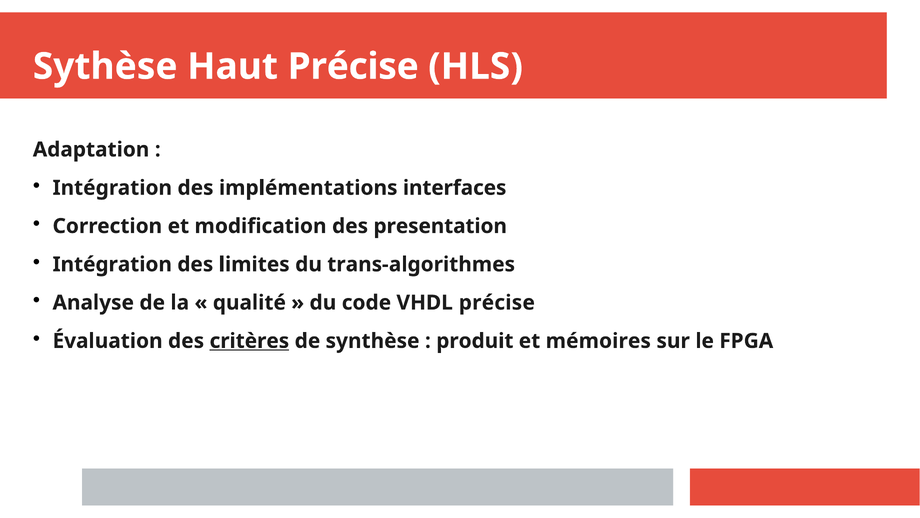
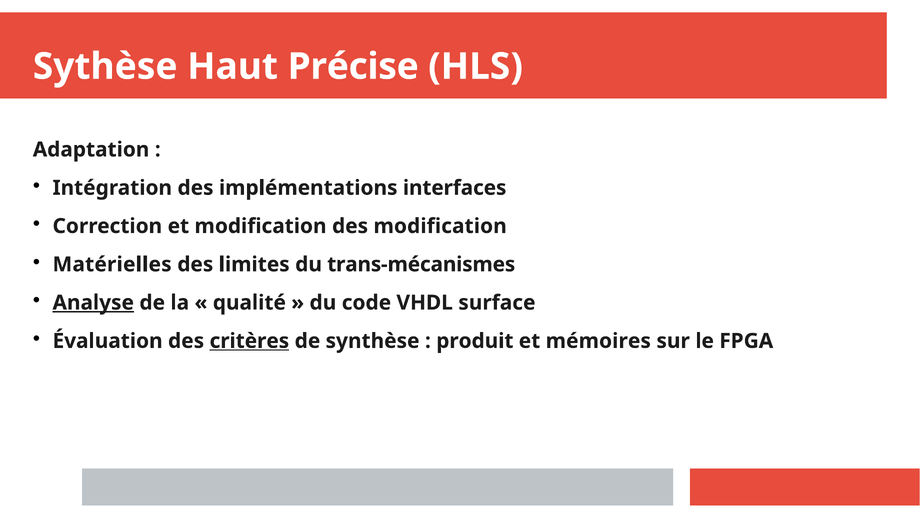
des presentation: presentation -> modification (440, 226)
Intégration: Intégration -> Matérielles (112, 264)
trans-algorithmes: trans-algorithmes -> trans-mécanismes (421, 264)
Analyse underline: none -> present (93, 302)
VHDL précise: précise -> surface (497, 302)
